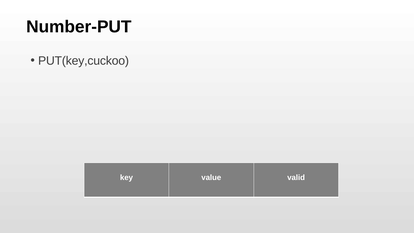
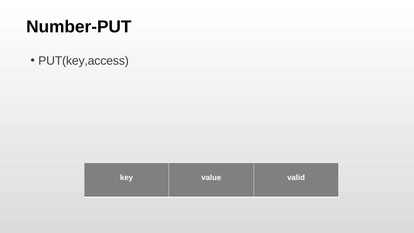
PUT(key,cuckoo: PUT(key,cuckoo -> PUT(key,access (84, 61)
